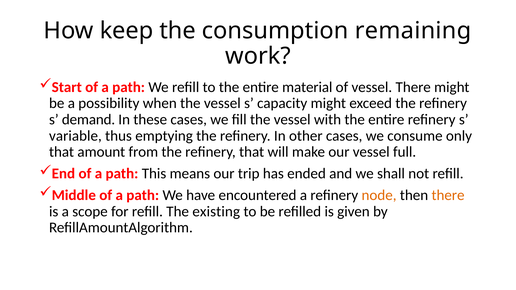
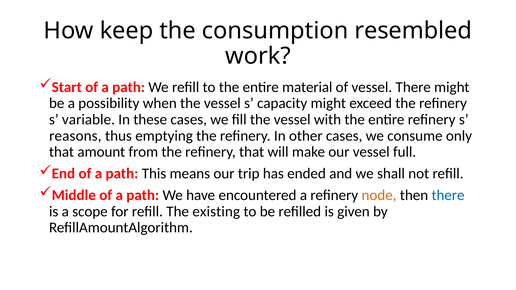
remaining: remaining -> resembled (413, 31)
demand: demand -> variable (88, 120)
variable: variable -> reasons (75, 136)
there colour: orange -> blue (448, 195)
